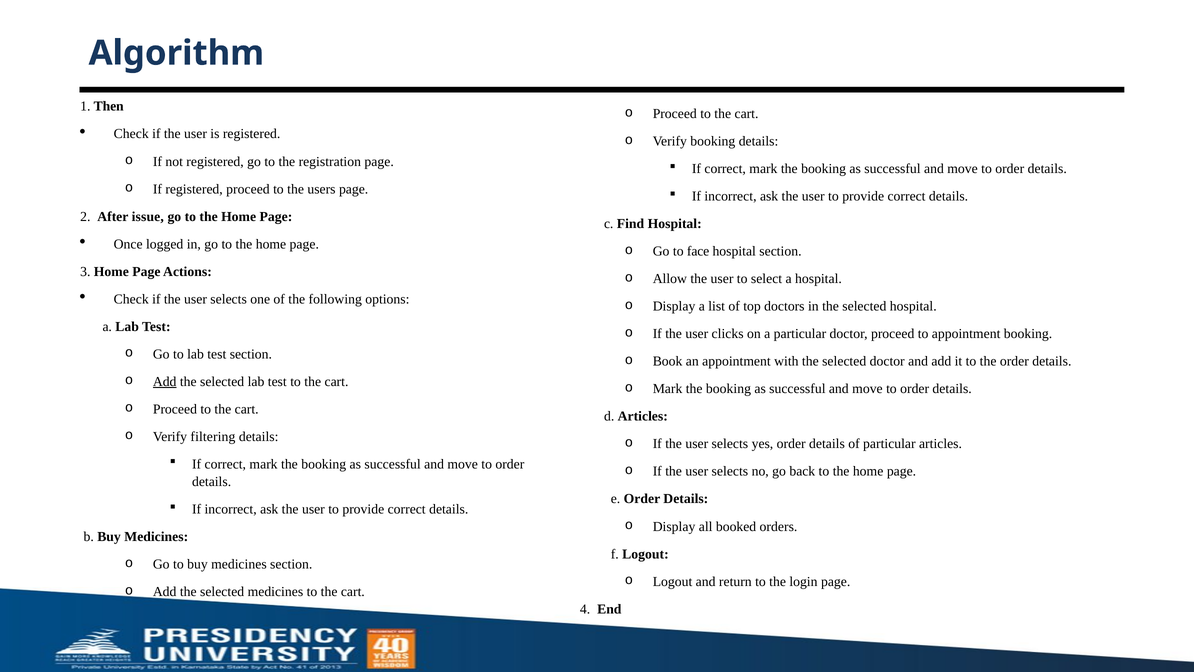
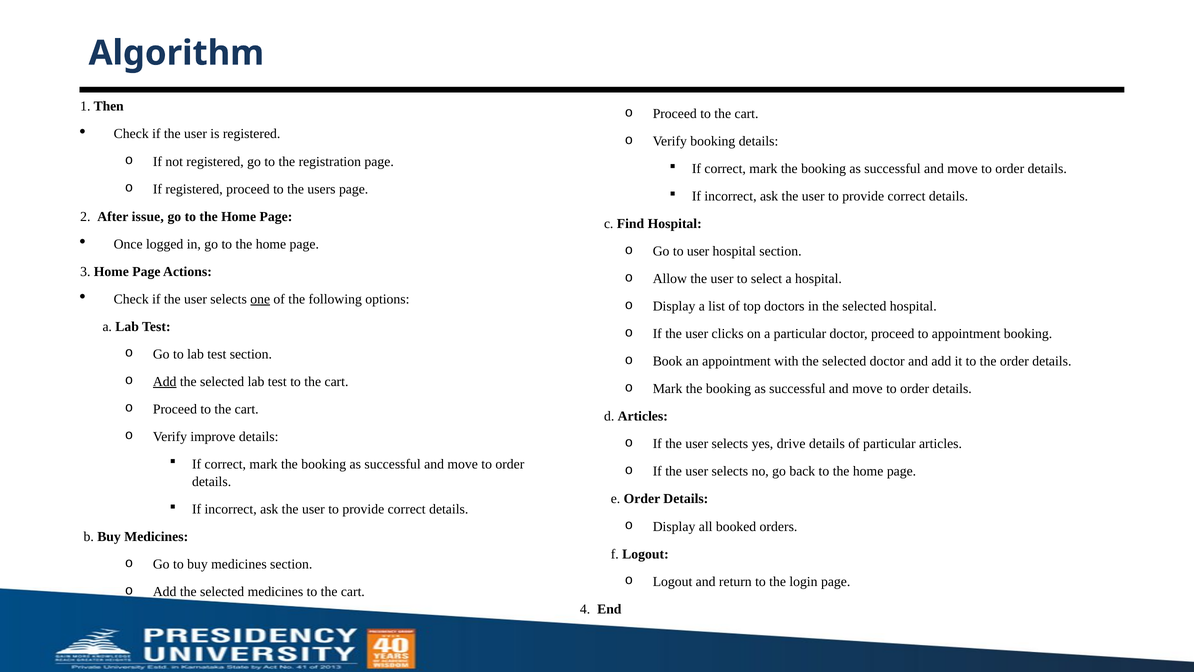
to face: face -> user (698, 251)
one underline: none -> present (260, 299)
filtering: filtering -> improve (213, 436)
yes order: order -> drive (791, 444)
